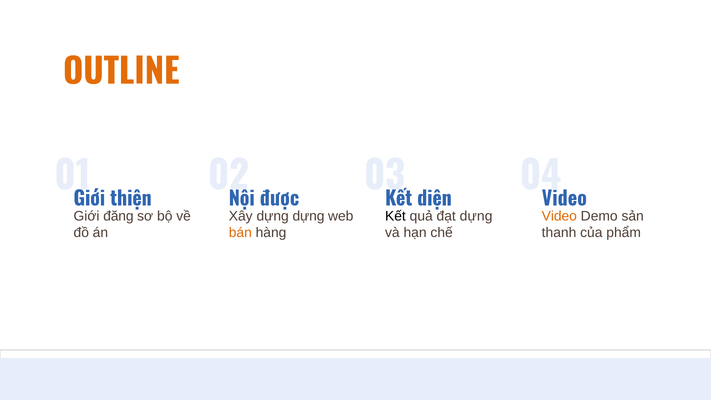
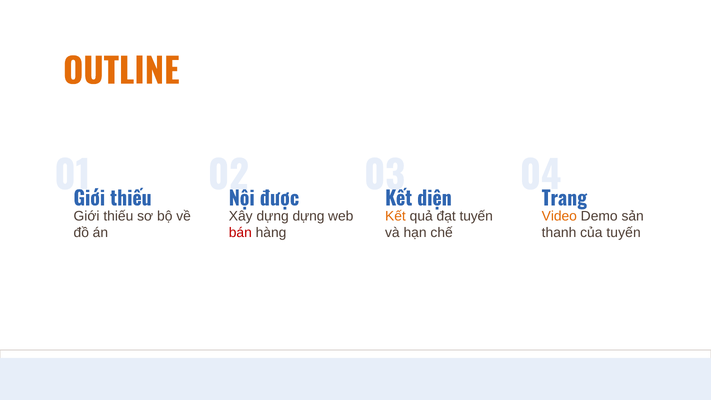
thiện: thiện -> thiếu (131, 199)
Video: Video -> Trang (564, 199)
đăng: đăng -> thiếu (118, 216)
Kết colour: black -> orange (395, 216)
đạt dựng: dựng -> tuyến (476, 216)
bán colour: orange -> red (240, 233)
của phẩm: phẩm -> tuyến (624, 233)
